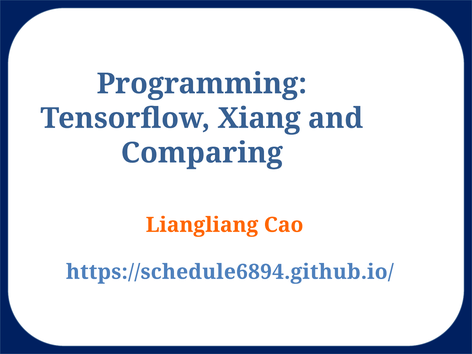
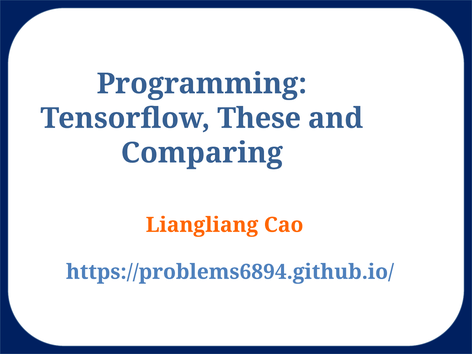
Xiang: Xiang -> These (259, 118)
https://schedule6894.github.io/: https://schedule6894.github.io/ -> https://problems6894.github.io/ (230, 272)
